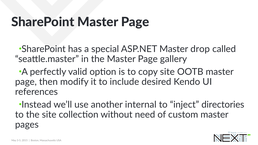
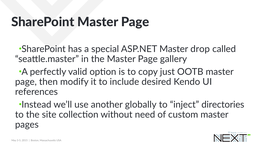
copy site: site -> just (167, 72)
internal: internal -> globally (141, 105)
